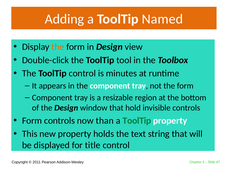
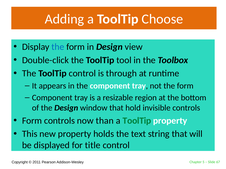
Named: Named -> Choose (162, 19)
the colour: orange -> blue (58, 47)
minutes: minutes -> through (121, 74)
